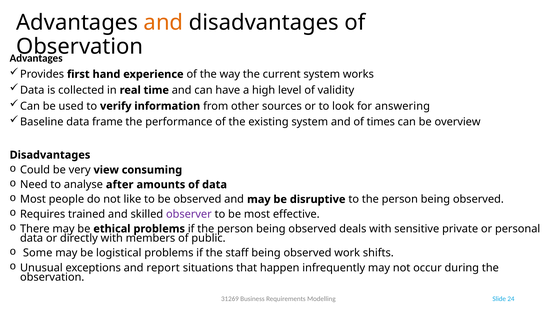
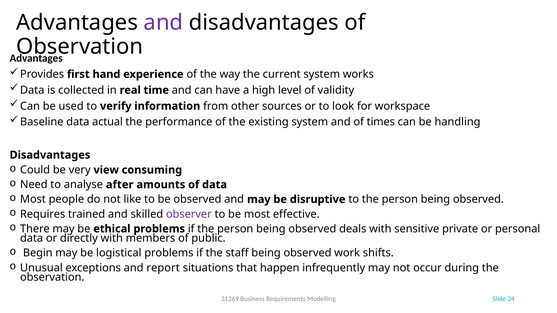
and colour: orange -> purple (163, 23)
answering: answering -> workspace (403, 106)
frame: frame -> actual (107, 122)
overview: overview -> handling (458, 122)
Some: Some -> Begin (38, 253)
